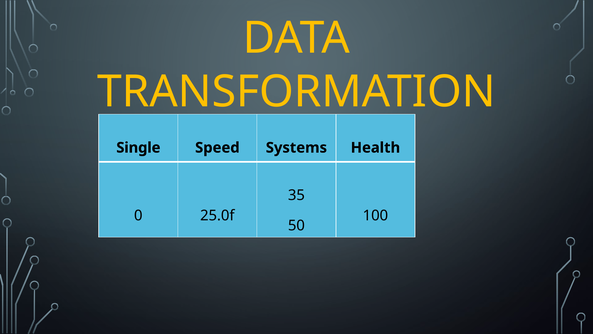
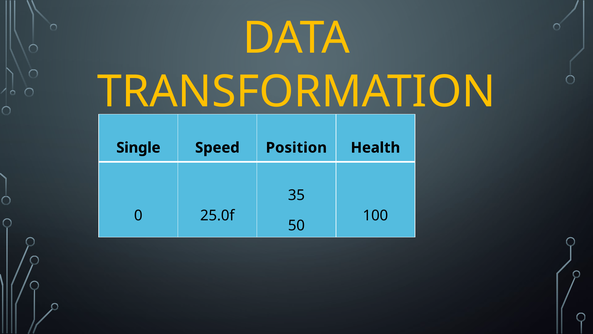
Systems: Systems -> Position (296, 147)
